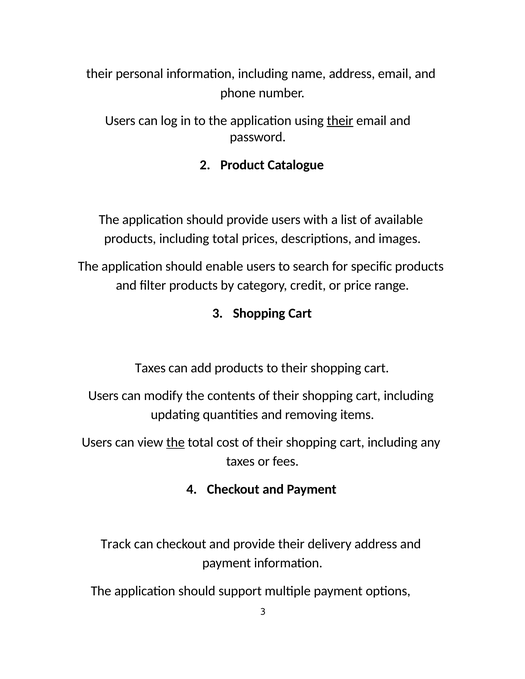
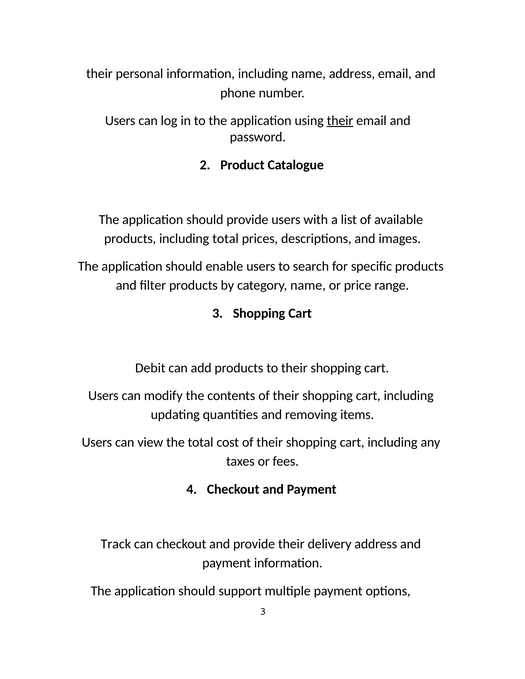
category credit: credit -> name (308, 286)
Taxes: Taxes -> Debit (150, 368)
the underline: present -> none (176, 443)
